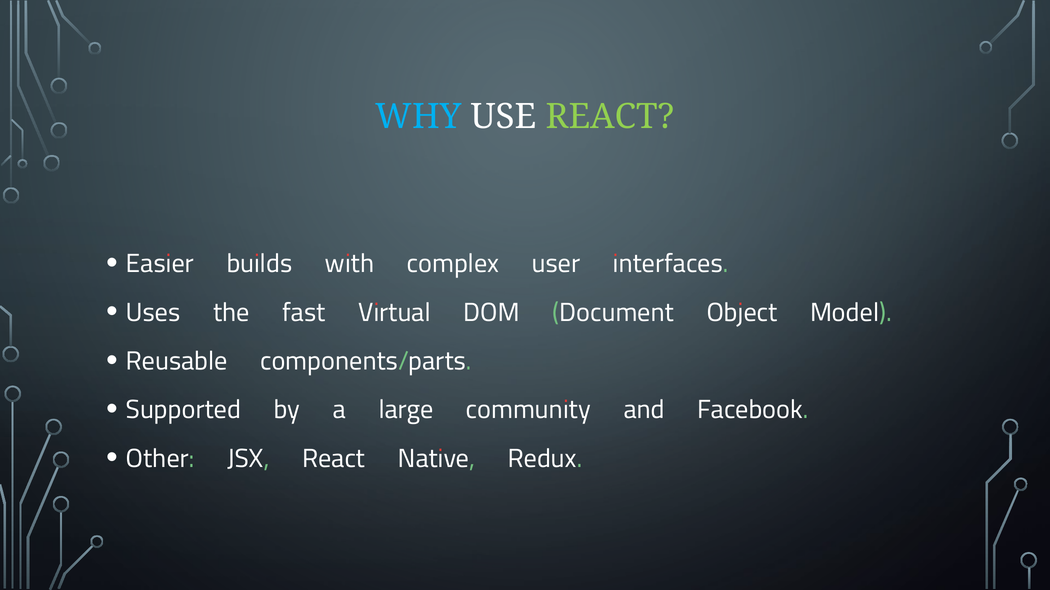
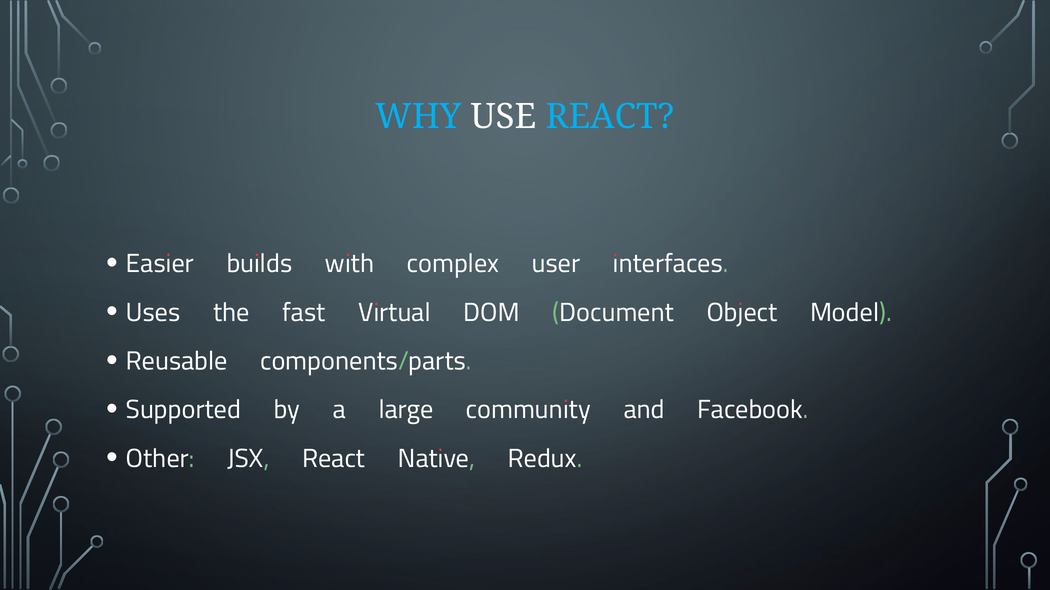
REACT colour: light green -> light blue (610, 117)
